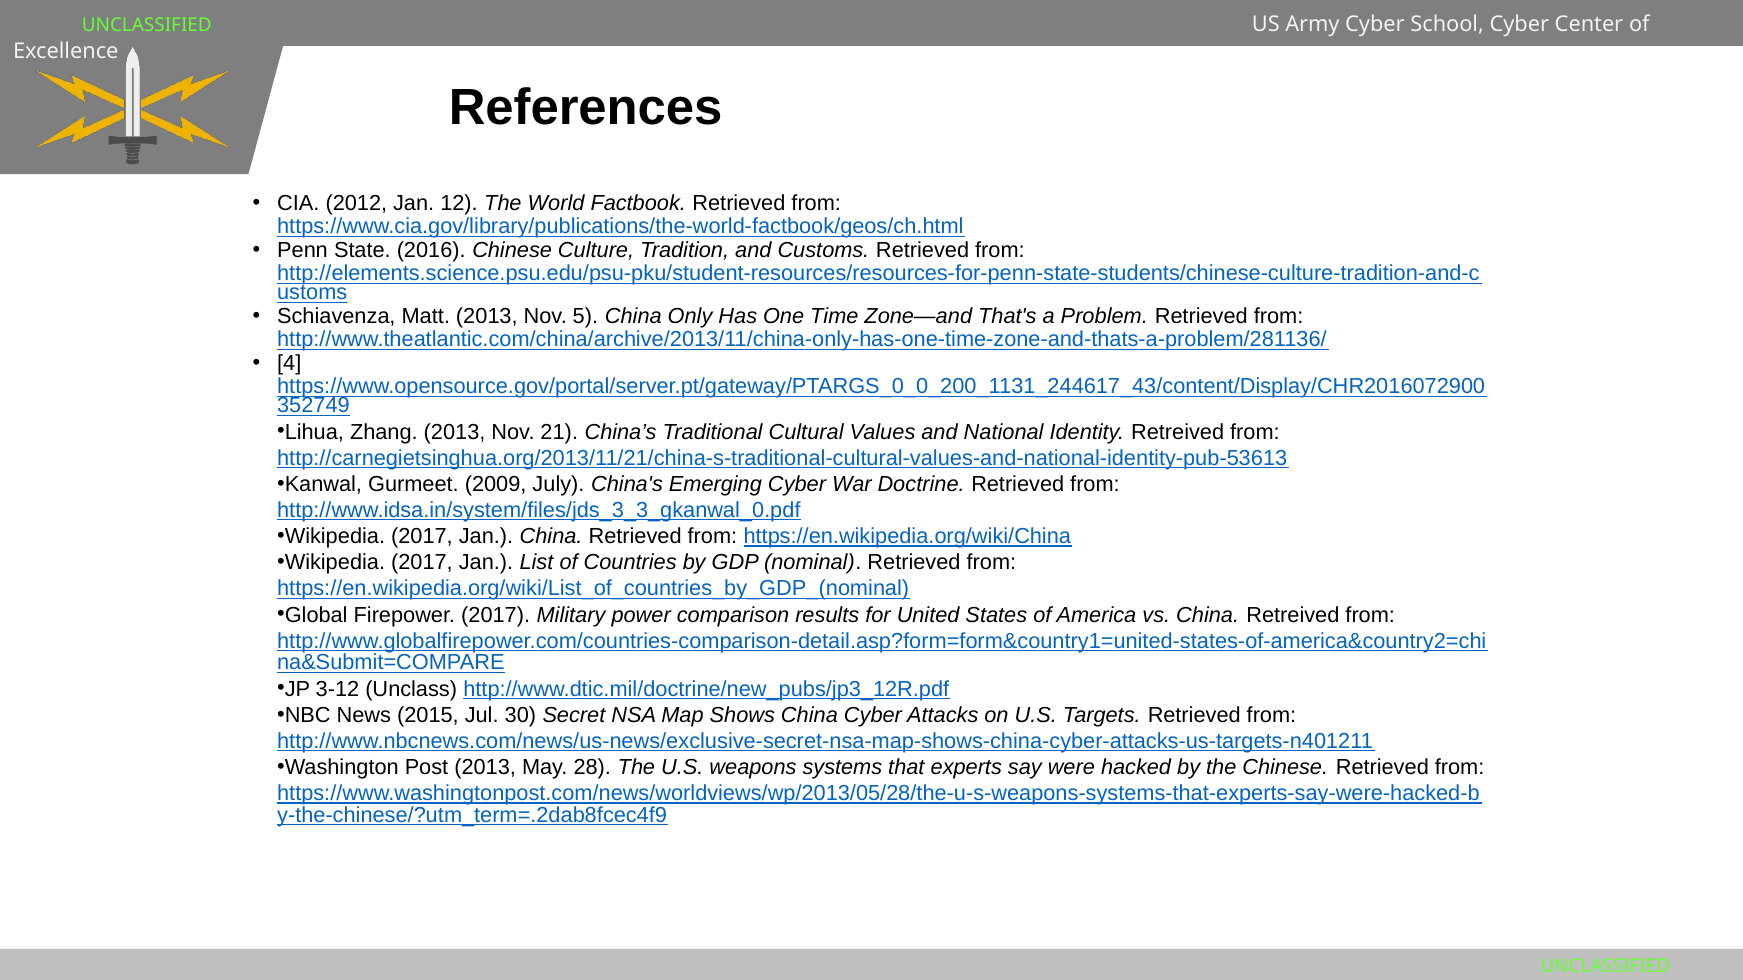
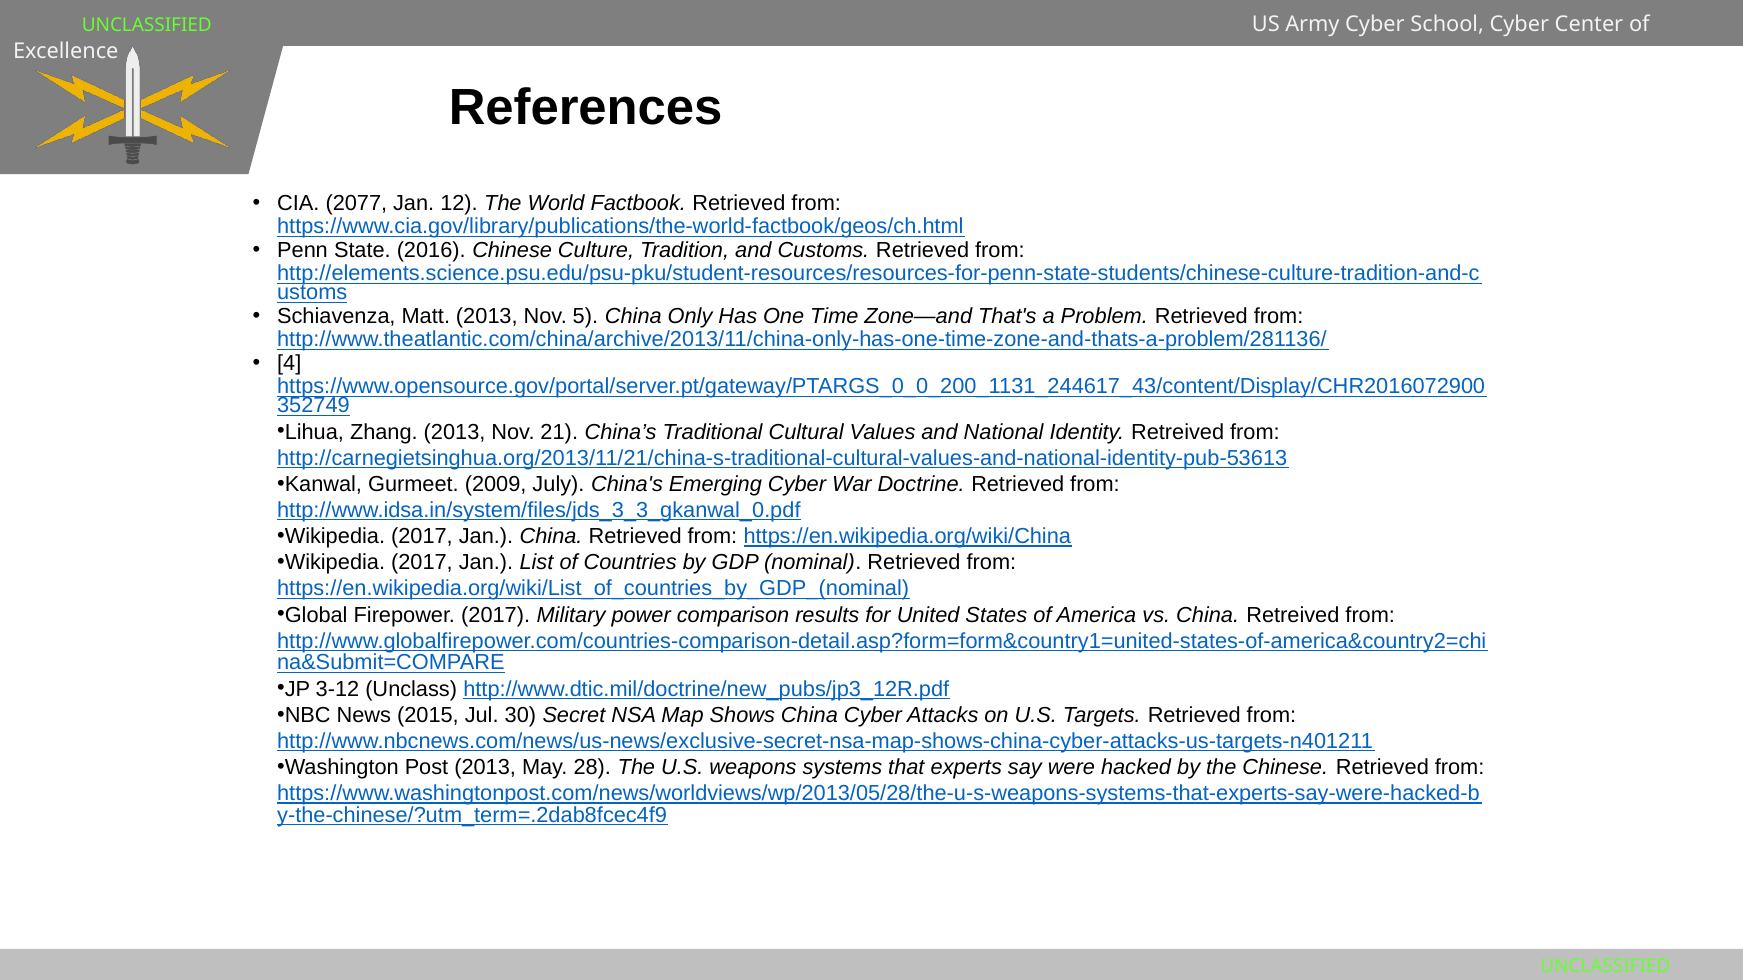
2012: 2012 -> 2077 (356, 203)
